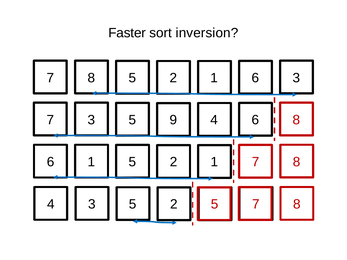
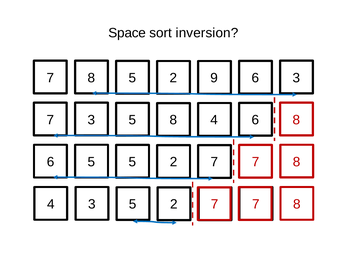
Faster: Faster -> Space (127, 33)
8 5 2 1: 1 -> 9 (214, 78)
5 9: 9 -> 8 (173, 120)
6 1: 1 -> 5 (91, 162)
1: 1 -> 7 (214, 162)
3 5 2 5: 5 -> 7 (215, 204)
